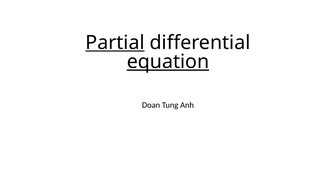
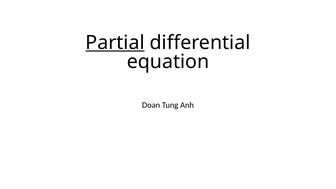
equation underline: present -> none (168, 62)
